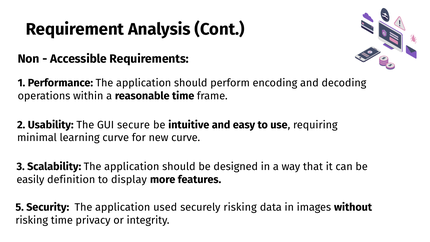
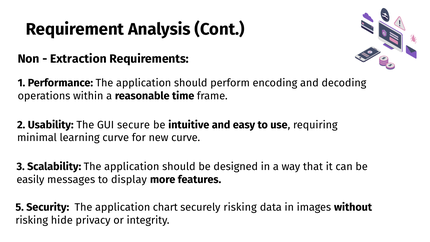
Accessible: Accessible -> Extraction (78, 59)
definition: definition -> messages (71, 180)
used: used -> chart (165, 207)
risking time: time -> hide (62, 220)
